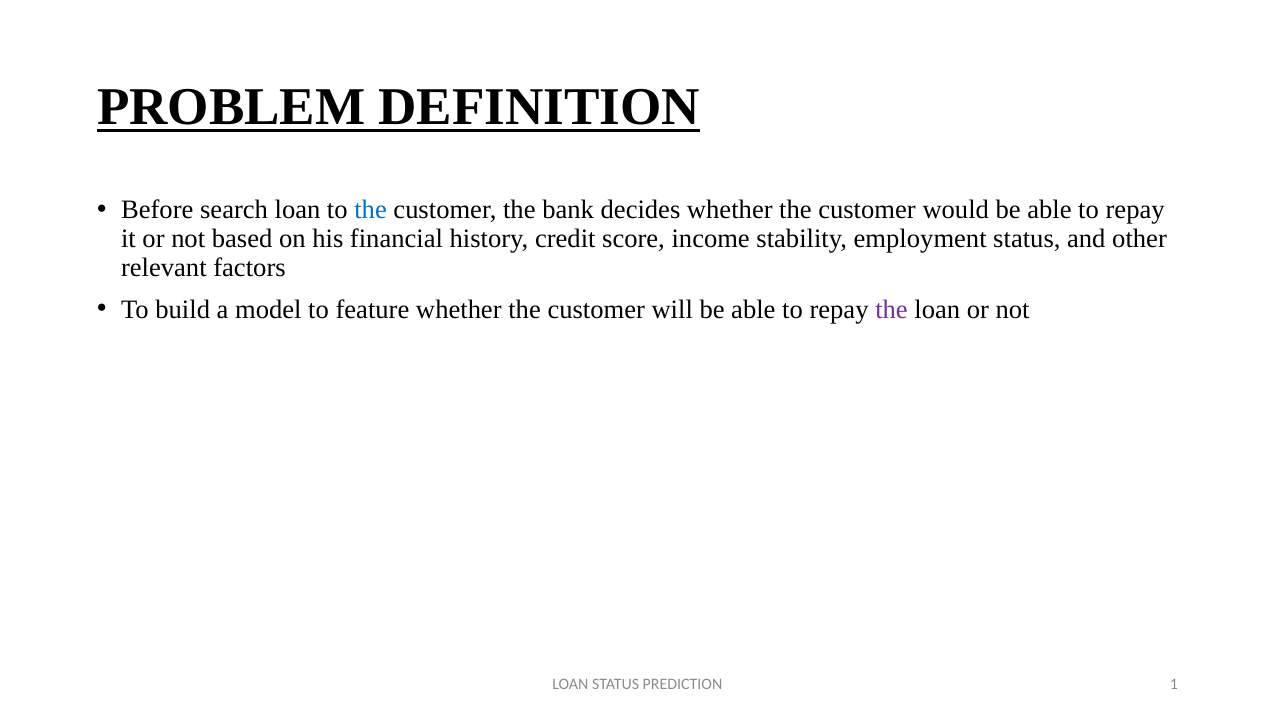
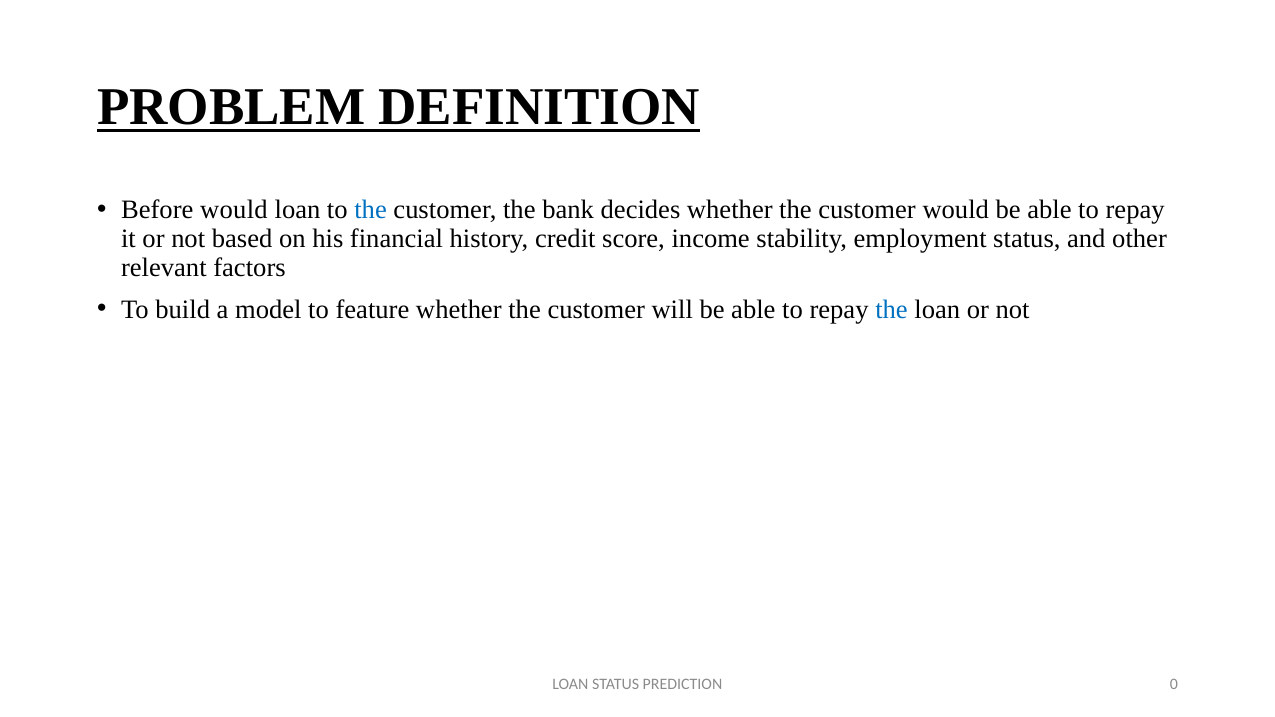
Before search: search -> would (234, 210)
the colour: purple -> blue (891, 309)
1: 1 -> 0 (1174, 685)
